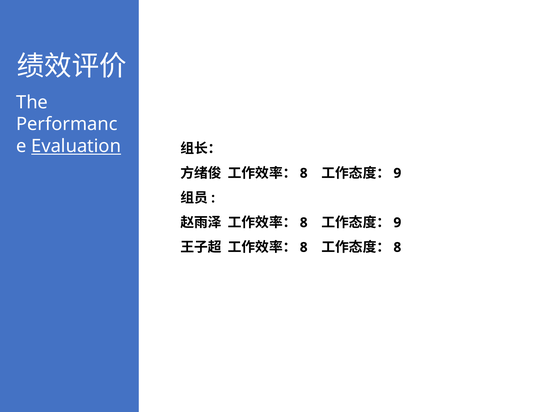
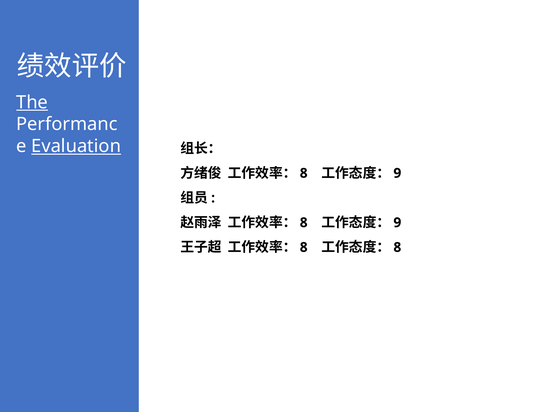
The underline: none -> present (32, 102)
